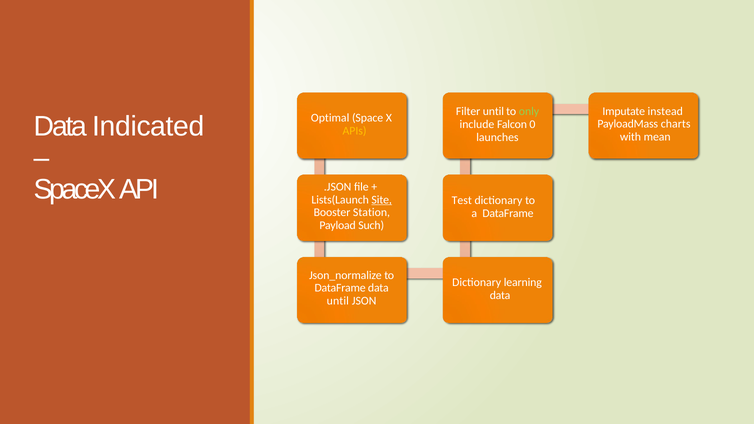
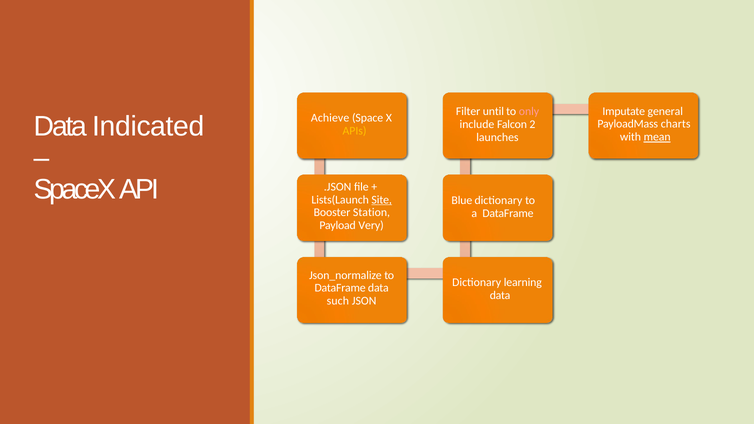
instead: instead -> general (665, 111)
only colour: light green -> pink (529, 112)
Optimal: Optimal -> Achieve (330, 118)
0: 0 -> 2 (532, 125)
mean underline: none -> present (657, 137)
Test: Test -> Blue (462, 200)
Such: Such -> Very (371, 225)
until: until -> such (338, 301)
